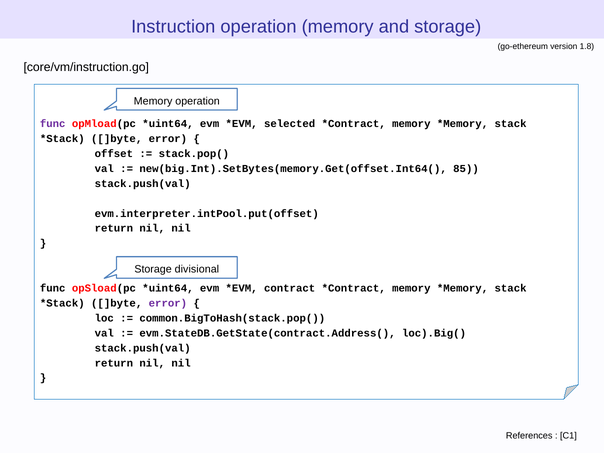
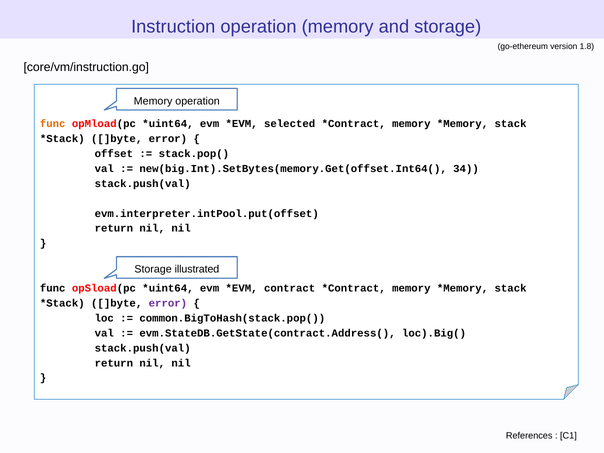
func colour: purple -> orange (53, 124)
85: 85 -> 34 (466, 169)
divisional: divisional -> illustrated (197, 269)
